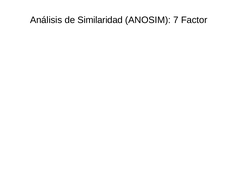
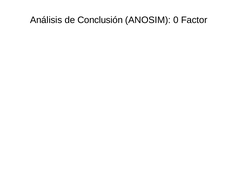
Similaridad: Similaridad -> Conclusión (100, 20)
7: 7 -> 0 (176, 20)
